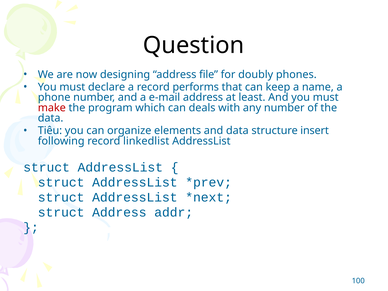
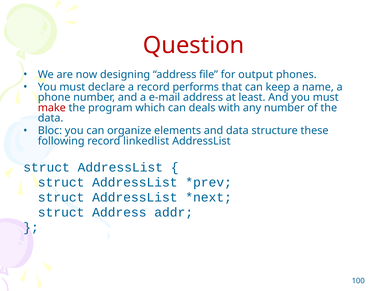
Question colour: black -> red (194, 45)
doubly: doubly -> output (256, 75)
Tiêu: Tiêu -> Bloc (50, 131)
insert: insert -> these (315, 131)
